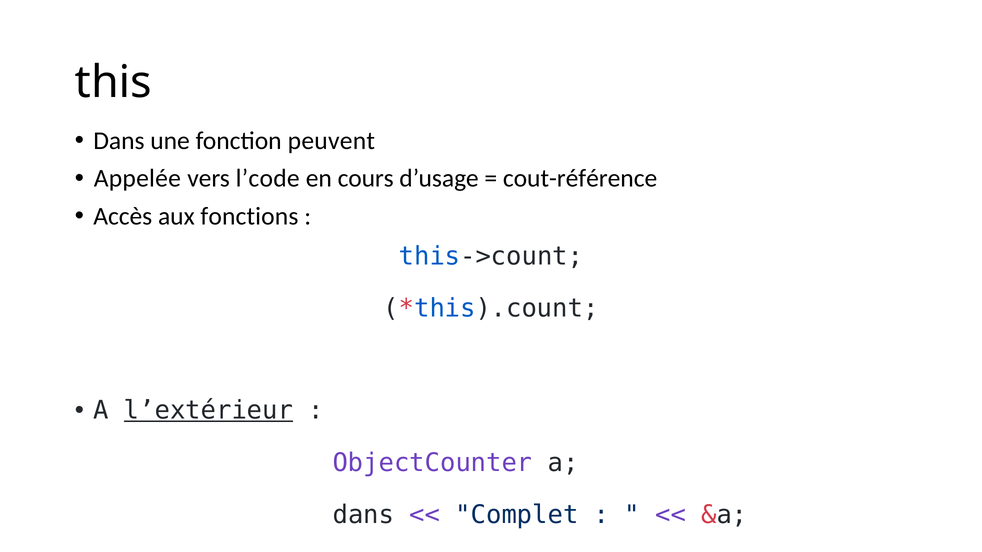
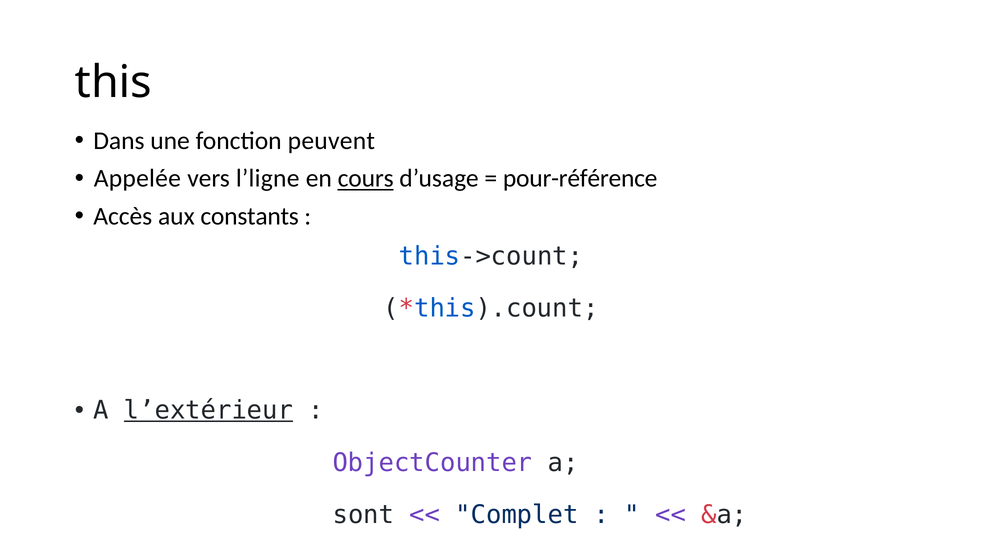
l’code: l’code -> l’ligne (268, 179)
cours underline: none -> present (366, 179)
cout-référence: cout-référence -> pour-référence (580, 179)
fonctions: fonctions -> constants (250, 217)
dans: dans -> sont (363, 515)
